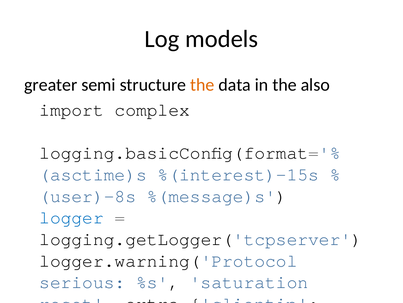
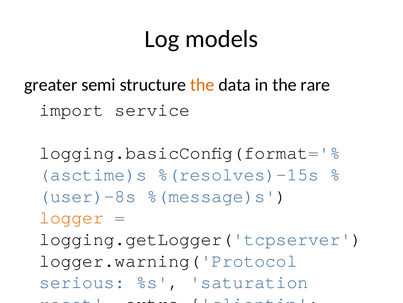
also: also -> rare (315, 85)
complex: complex -> service (152, 110)
%(interest)-15s: %(interest)-15s -> %(resolves)-15s (238, 174)
logger colour: blue -> orange (72, 217)
